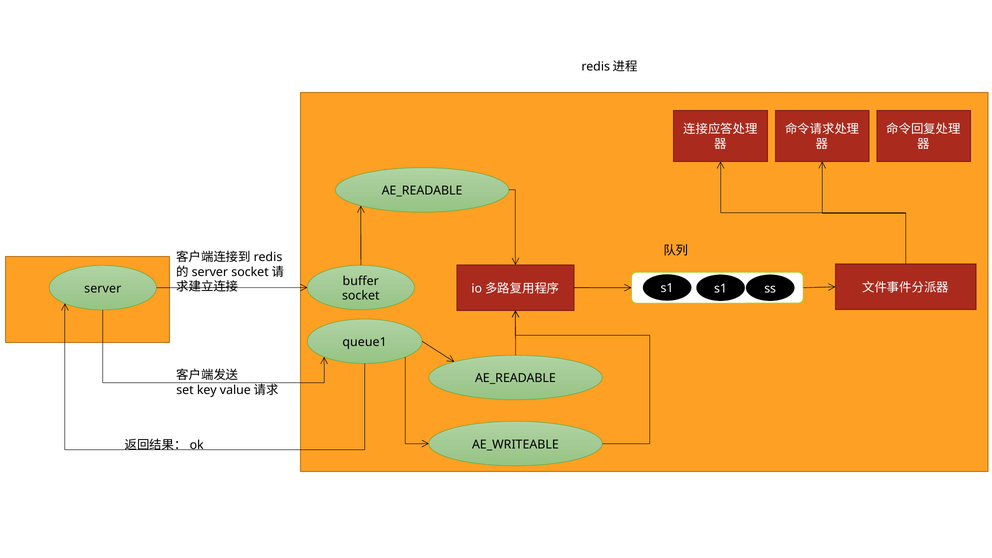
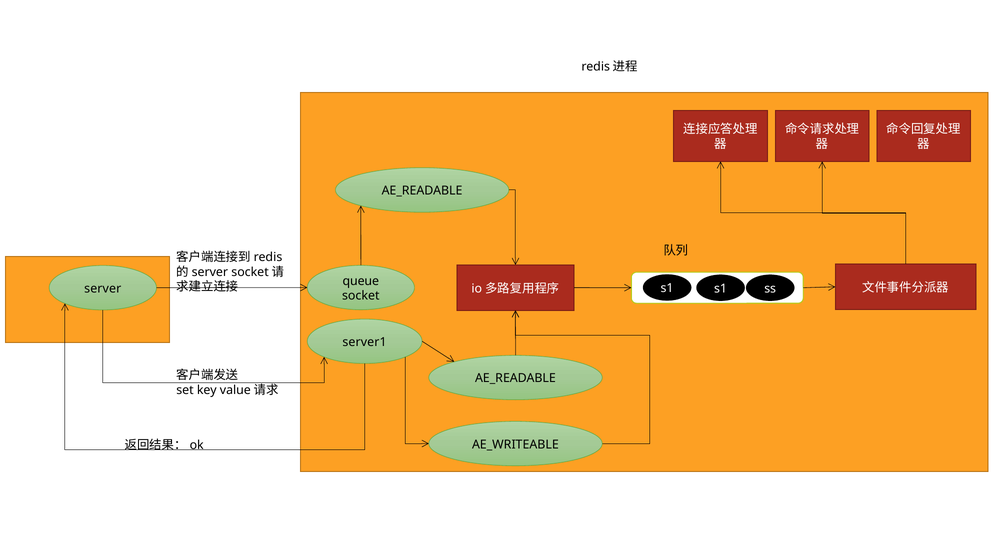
buffer: buffer -> queue (361, 281)
queue1: queue1 -> server1 (365, 342)
